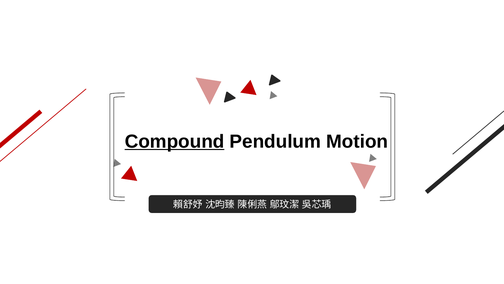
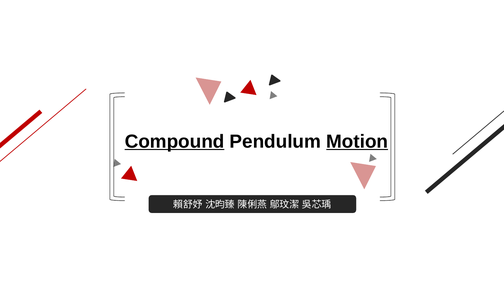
Motion underline: none -> present (357, 141)
